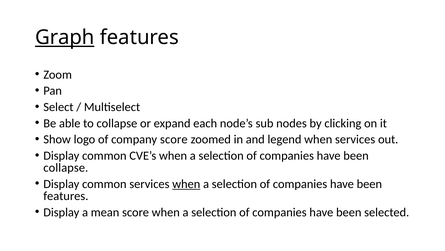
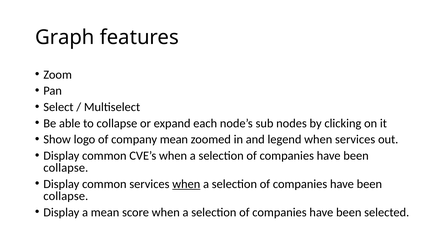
Graph underline: present -> none (65, 37)
company score: score -> mean (174, 139)
features: features -> collapse (66, 196)
